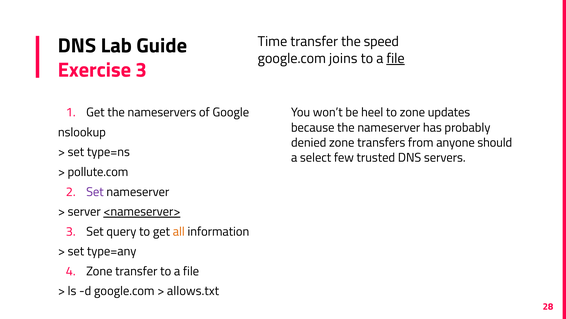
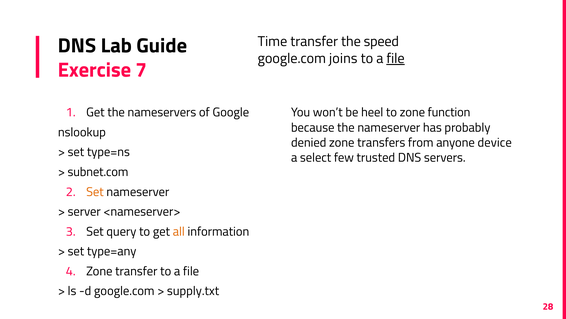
Exercise 3: 3 -> 7 (141, 70)
updates: updates -> function (449, 112)
should: should -> device (495, 142)
pollute.com: pollute.com -> subnet.com (98, 172)
Set colour: purple -> orange (95, 192)
<nameserver> underline: present -> none (142, 211)
allows.txt: allows.txt -> supply.txt (193, 291)
